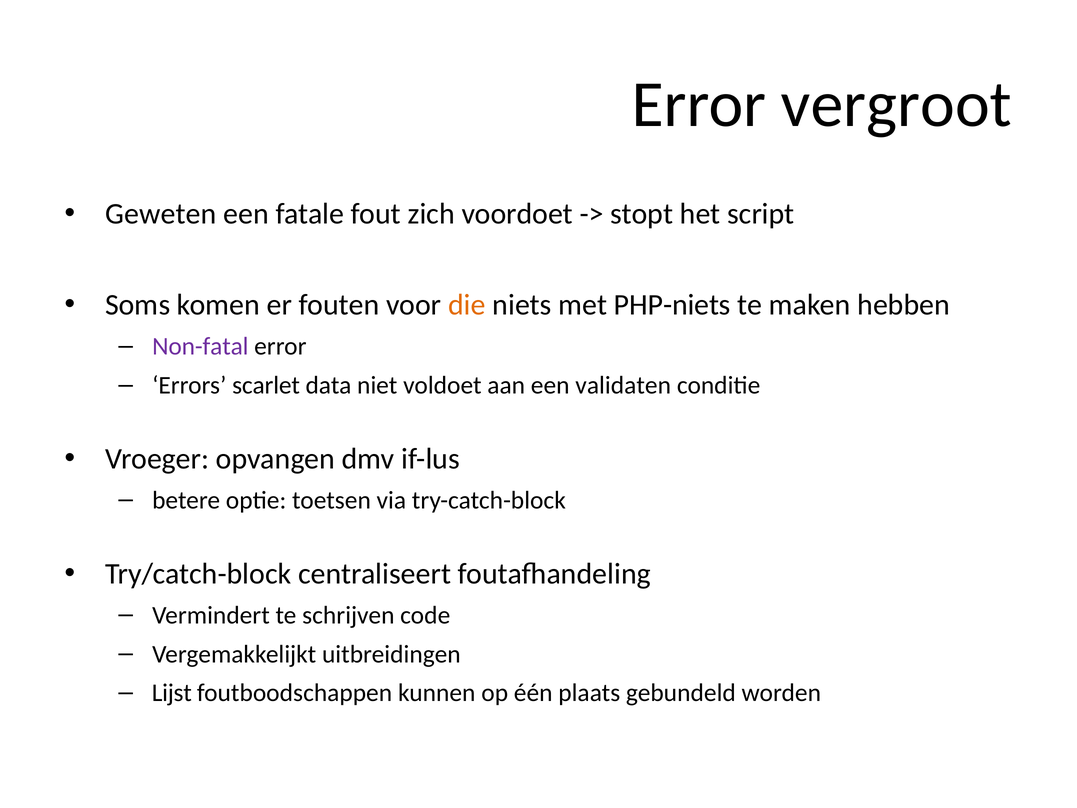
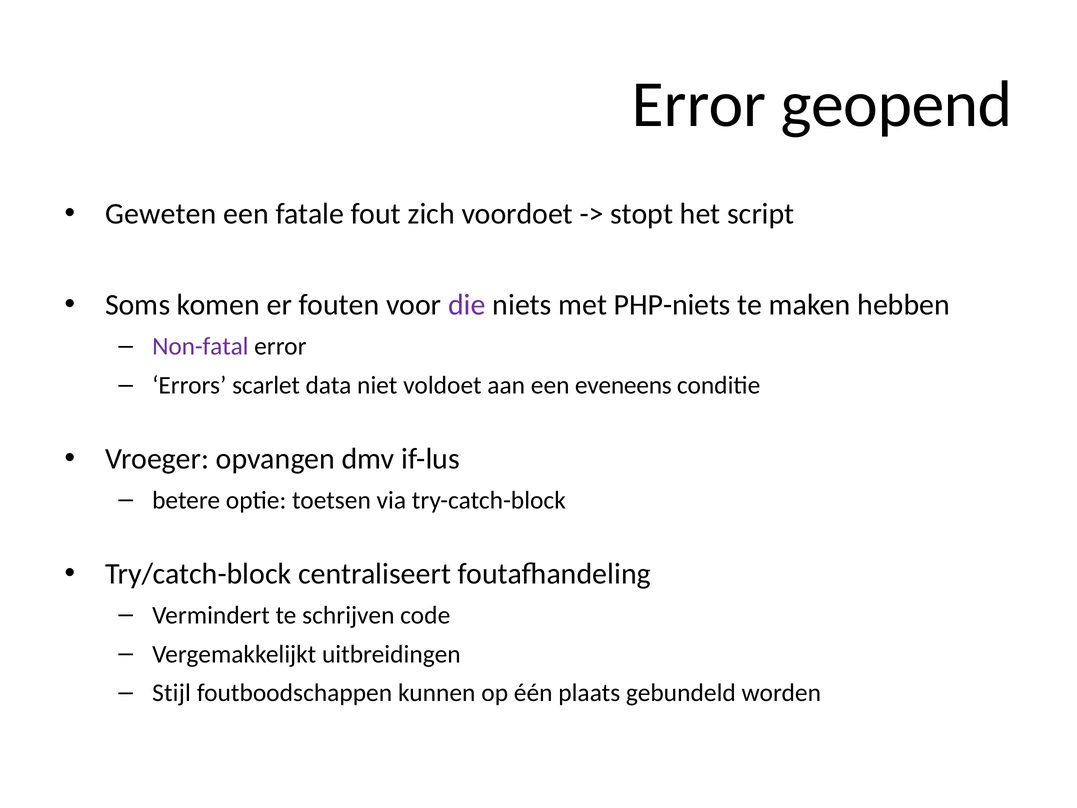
vergroot: vergroot -> geopend (897, 104)
die colour: orange -> purple (467, 305)
validaten: validaten -> eveneens (623, 385)
Lijst: Lijst -> Stijl (172, 693)
